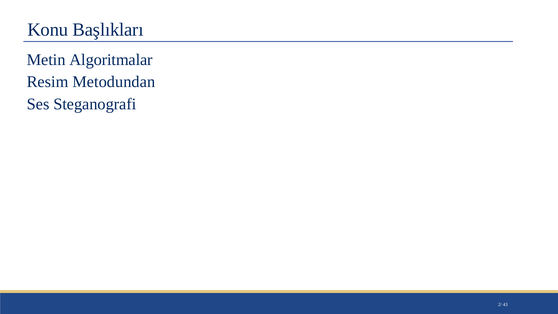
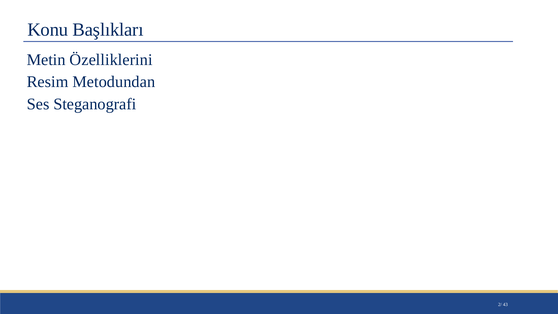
Algoritmalar: Algoritmalar -> Özelliklerini (111, 60)
